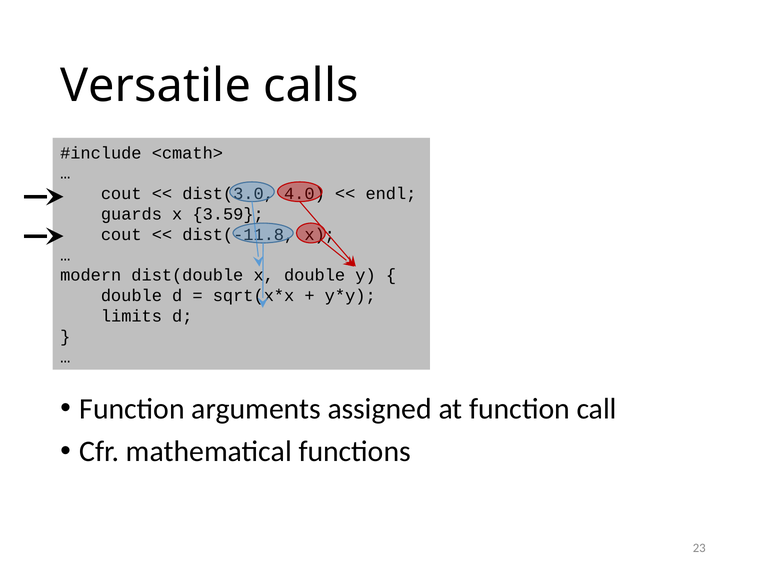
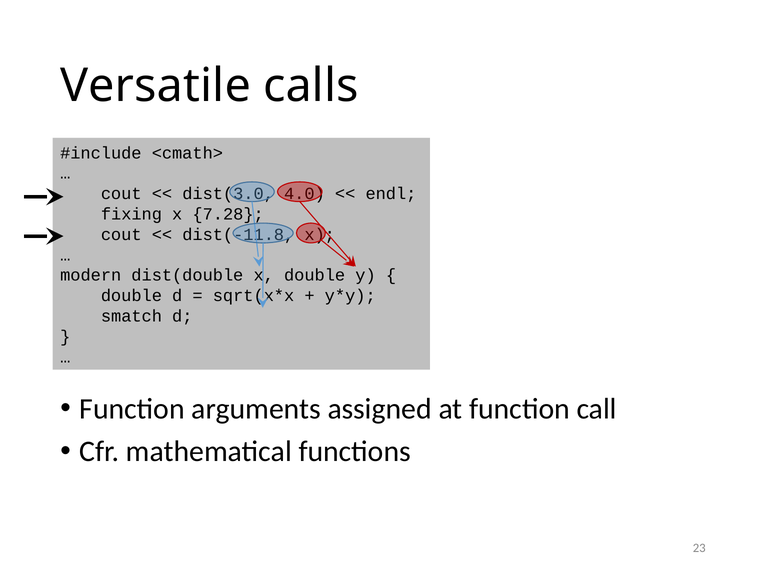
guards: guards -> fixing (131, 214)
3.59: 3.59 -> 7.28 (228, 214)
limits: limits -> smatch (131, 316)
